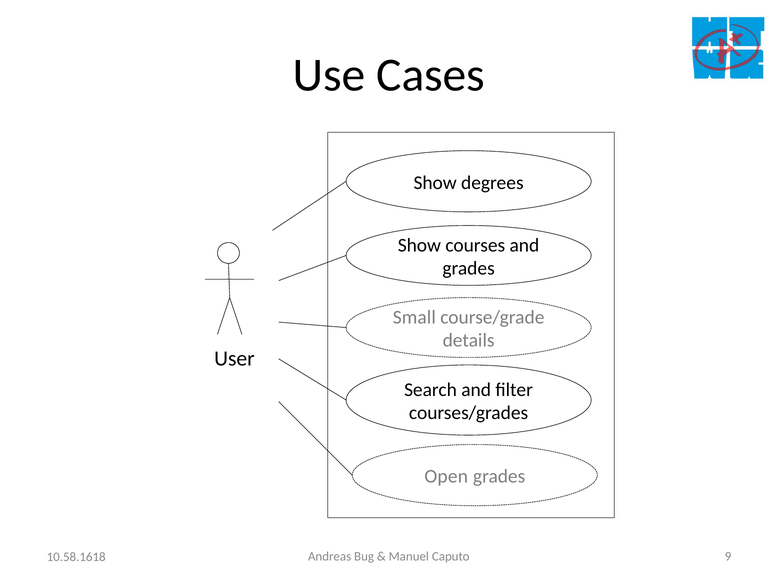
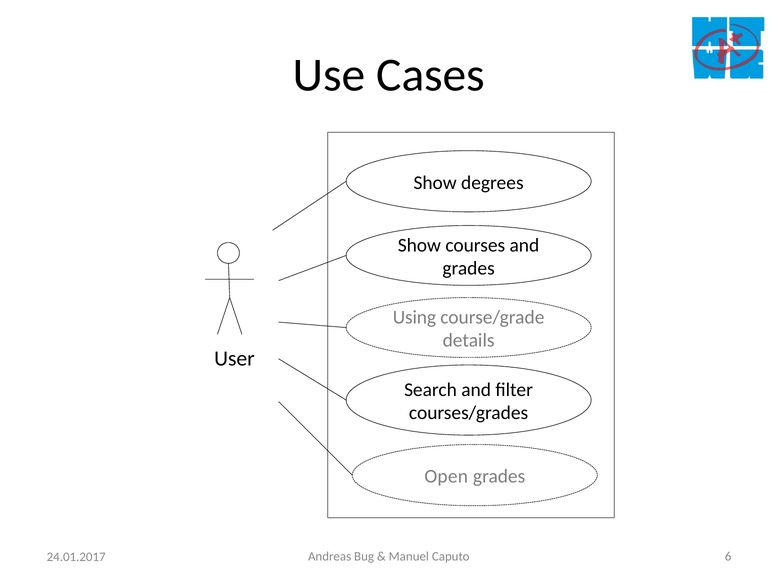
Small: Small -> Using (414, 317)
9: 9 -> 6 (728, 557)
10.58.1618: 10.58.1618 -> 24.01.2017 (76, 557)
